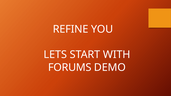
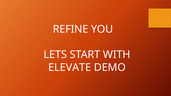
FORUMS: FORUMS -> ELEVATE (70, 67)
